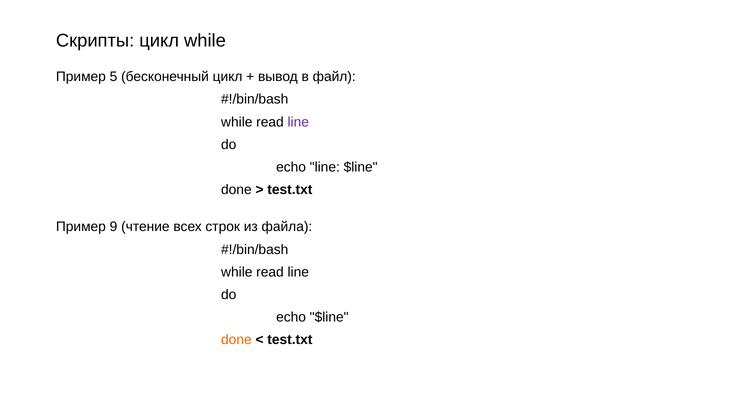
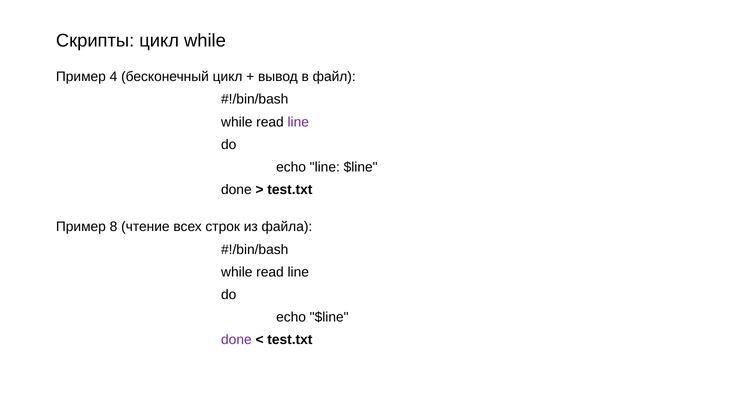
5: 5 -> 4 (114, 77)
9: 9 -> 8 (114, 227)
done colour: orange -> purple (236, 339)
